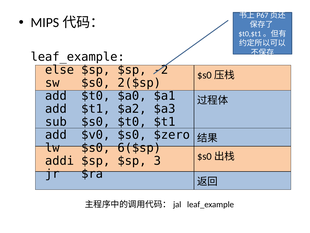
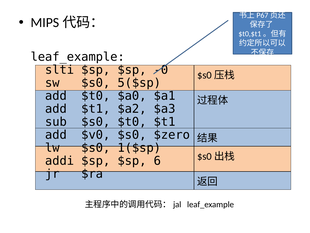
else: else -> slti (60, 70)
-2: -2 -> -0 (161, 70)
2($sp: 2($sp -> 5($sp (139, 83)
6($sp: 6($sp -> 1($sp (139, 148)
3: 3 -> 6 (157, 161)
